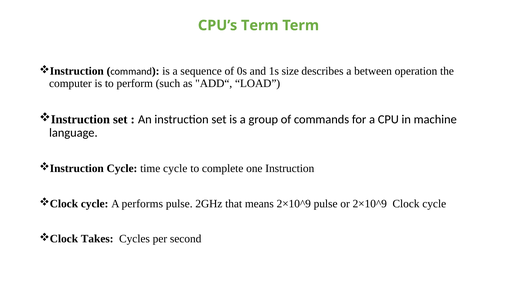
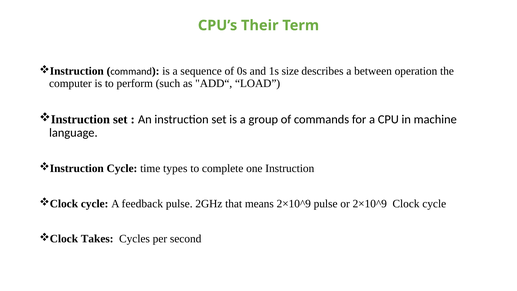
CPU’s Term: Term -> Their (260, 25)
time cycle: cycle -> types (175, 168)
performs: performs -> feedback (142, 204)
